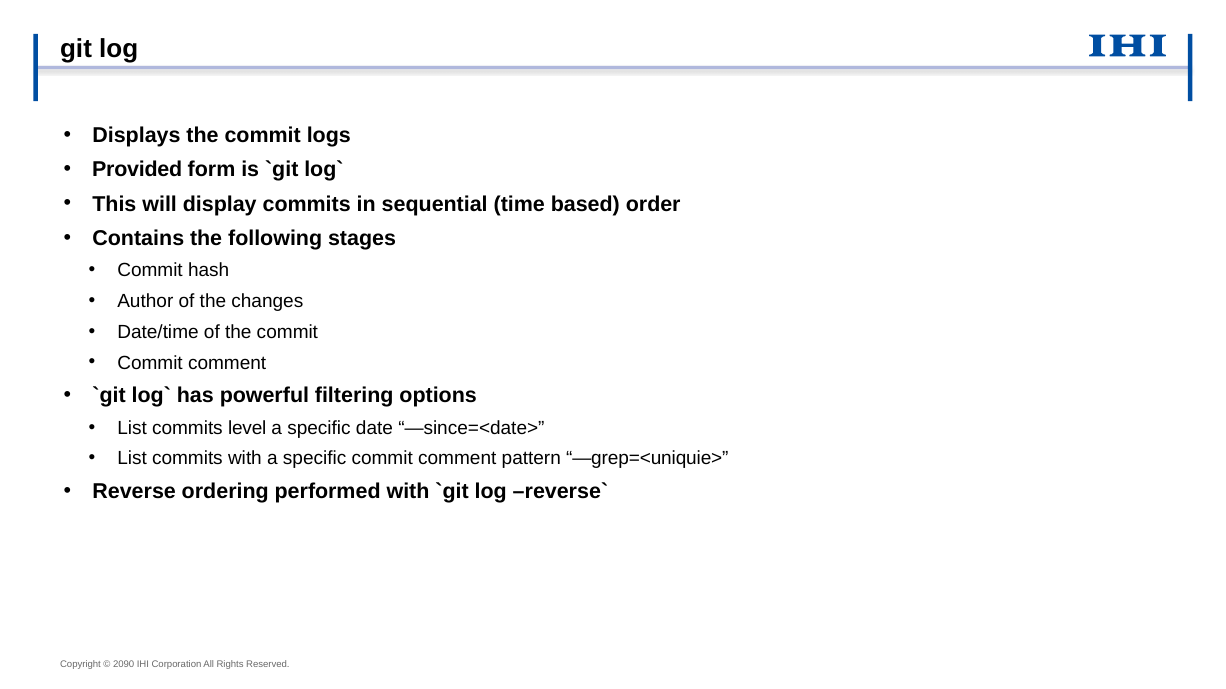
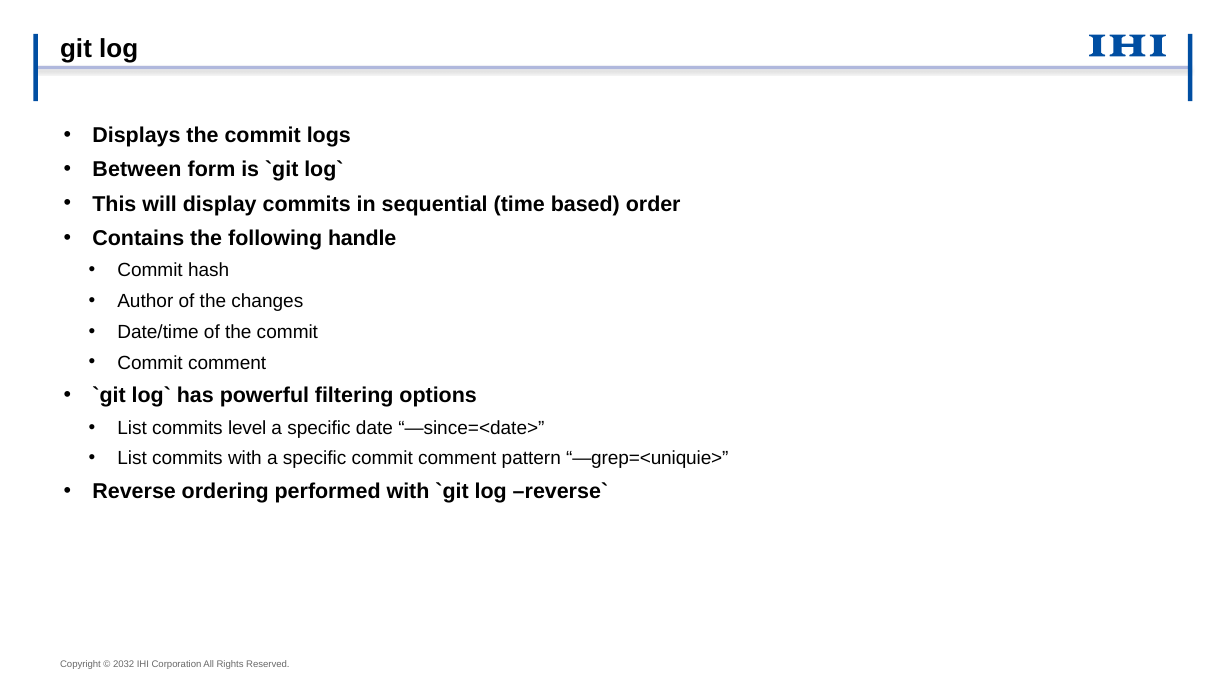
Provided: Provided -> Between (137, 170)
stages: stages -> handle (362, 238)
2090: 2090 -> 2032 (124, 665)
